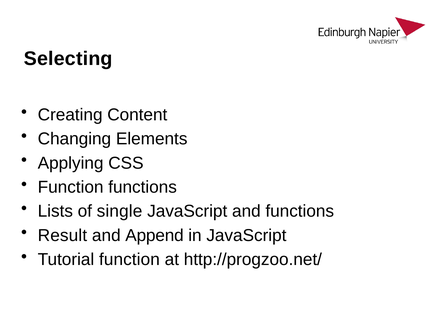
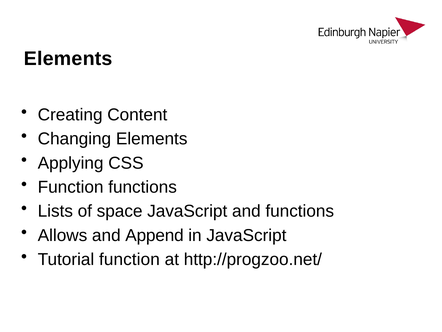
Selecting: Selecting -> Elements (68, 59)
single: single -> space (120, 211)
Result: Result -> Allows (63, 235)
